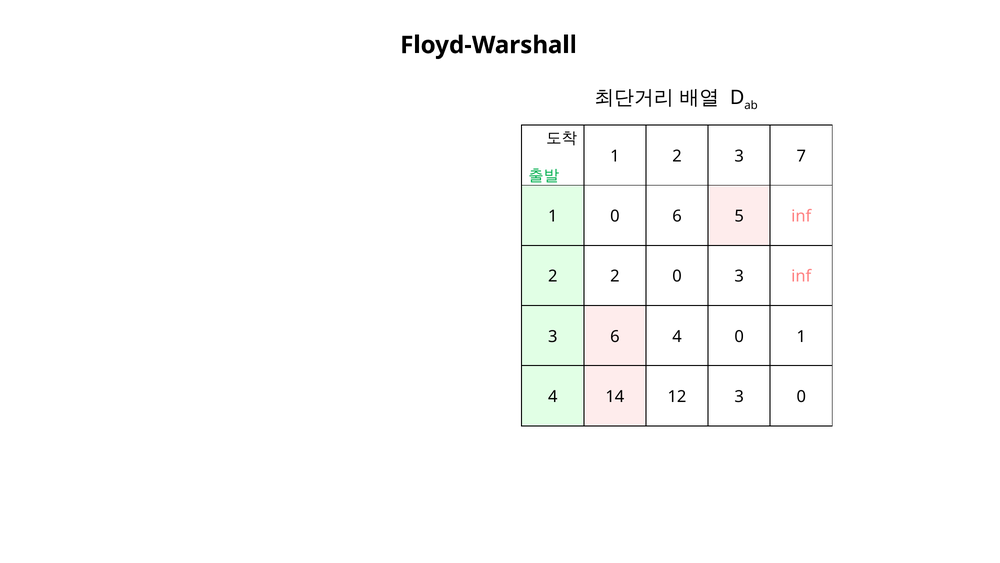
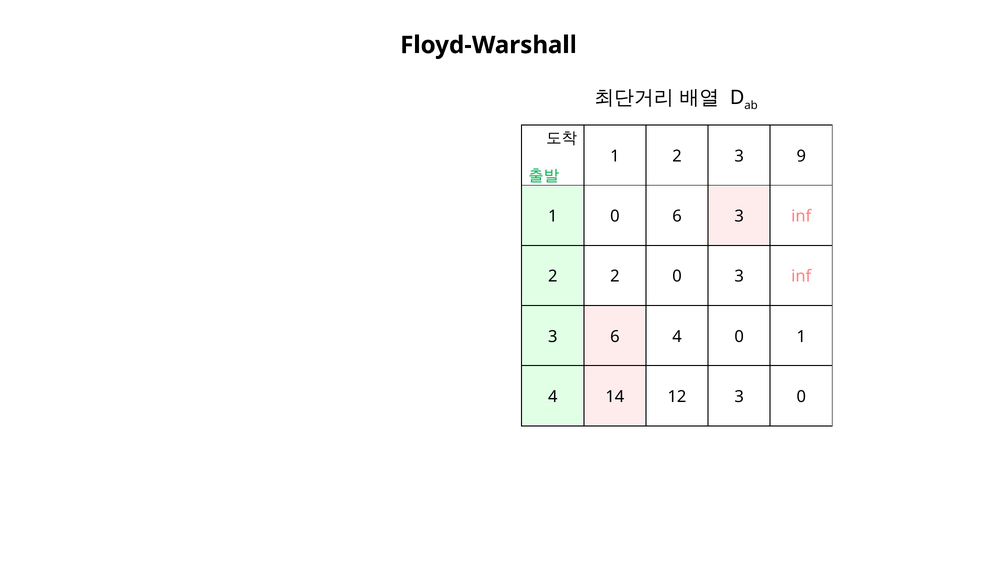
7: 7 -> 9 (801, 156)
6 5: 5 -> 3 (739, 216)
